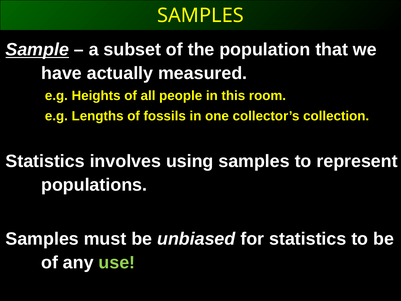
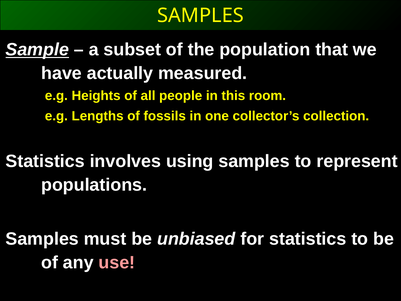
use colour: light green -> pink (117, 262)
